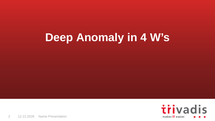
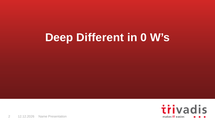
Anomaly: Anomaly -> Different (100, 37)
4: 4 -> 0 (144, 37)
